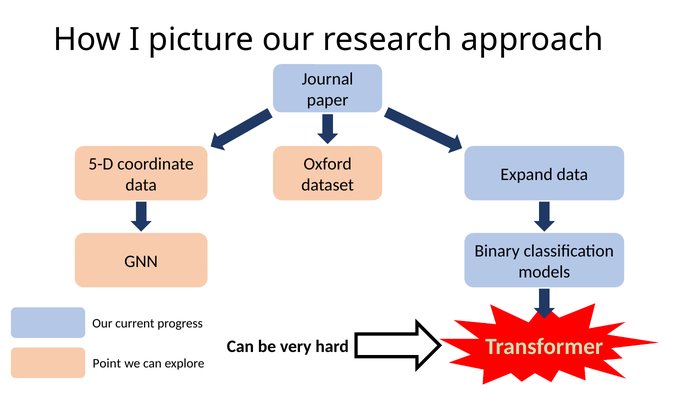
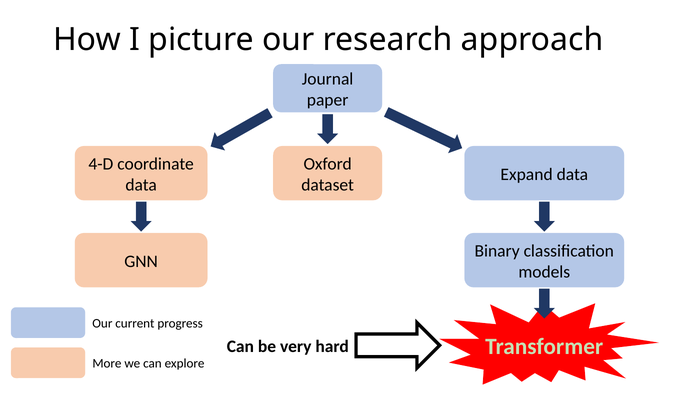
5-D: 5-D -> 4-D (101, 164)
Point: Point -> More (107, 364)
